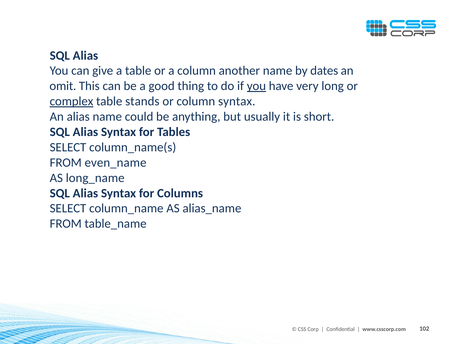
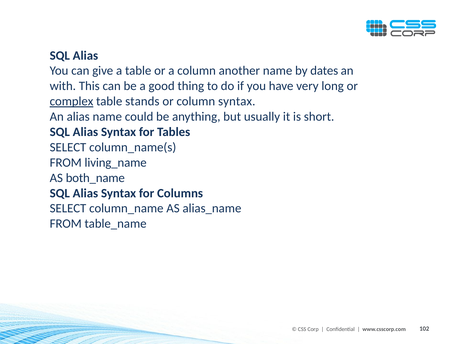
omit: omit -> with (63, 86)
you underline: present -> none (256, 86)
even_name: even_name -> living_name (116, 163)
long_name: long_name -> both_name (95, 178)
